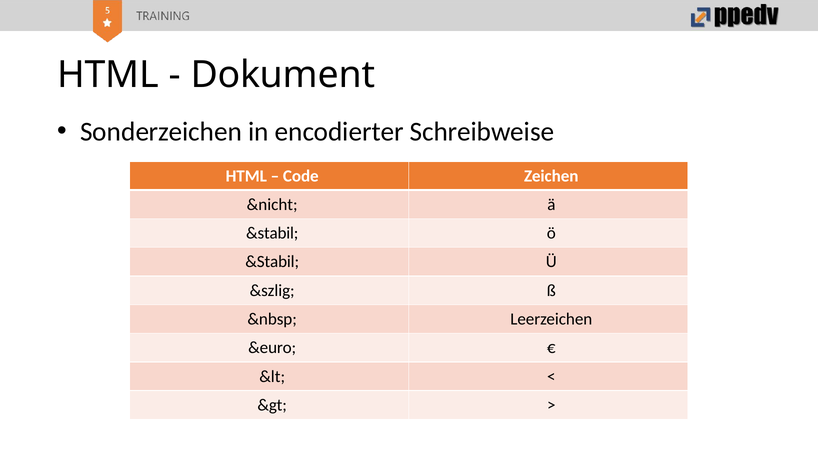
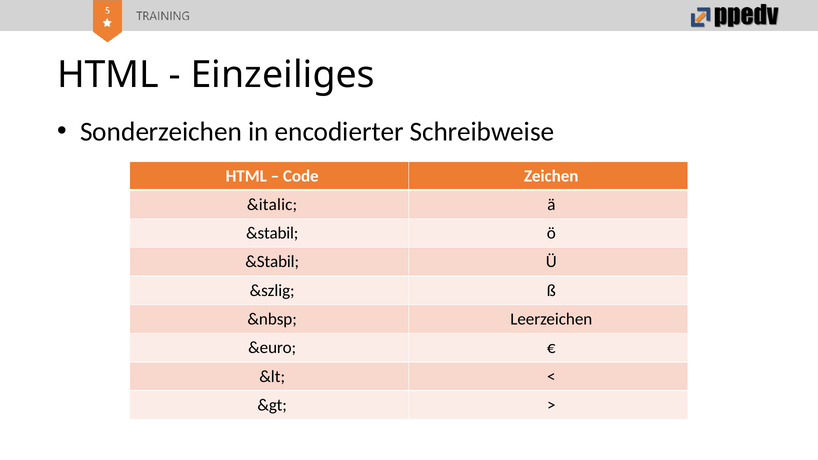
Dokument: Dokument -> Einzeiliges (283, 75)
&nicht: &nicht -> &italic (272, 205)
